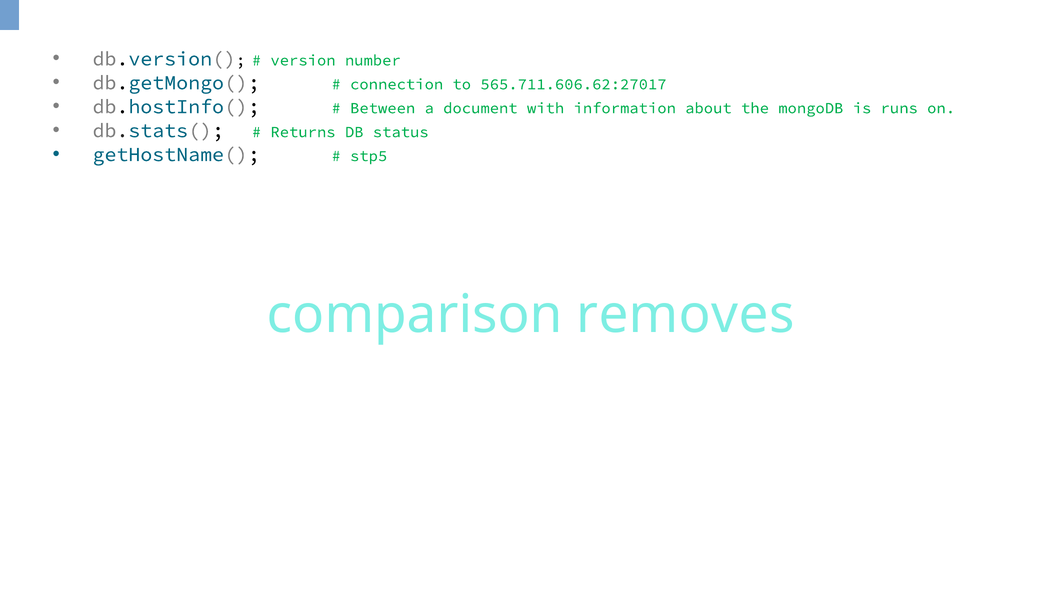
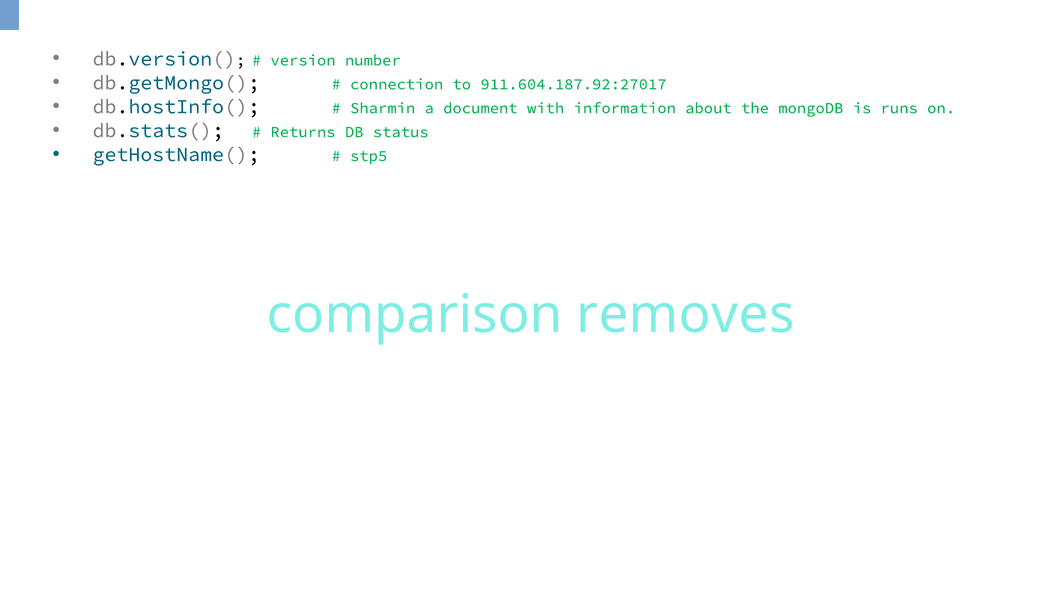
565.711.606.62:27017: 565.711.606.62:27017 -> 911.604.187.92:27017 (574, 84)
Between: Between -> Sharmin (383, 108)
